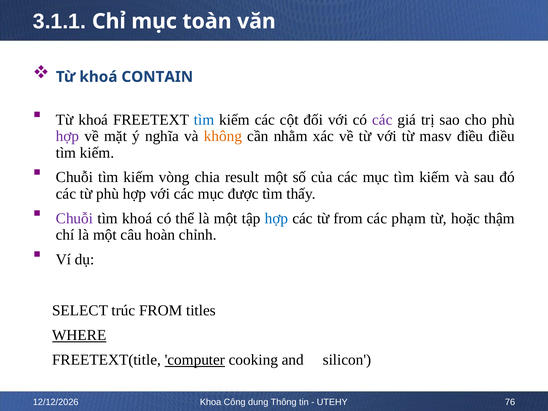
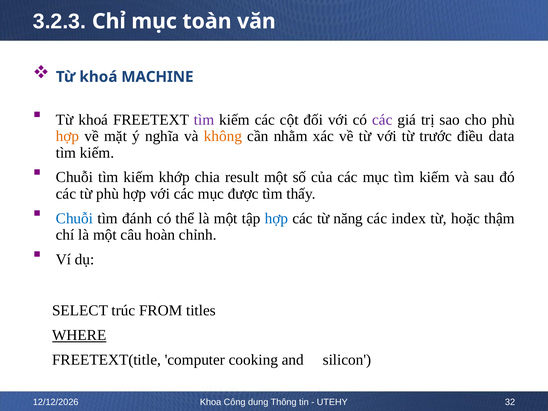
3.1.1: 3.1.1 -> 3.2.3 (59, 21)
CONTAIN: CONTAIN -> MACHINE (157, 77)
tìm colour: blue -> purple (204, 120)
hợp colour: purple -> orange (68, 136)
masv: masv -> trước (436, 136)
điều điều: điều -> data (502, 136)
vòng: vòng -> khớp (174, 177)
Chuỗi colour: purple -> blue (74, 218)
tìm khoá: khoá -> đánh (137, 218)
từ from: from -> năng (348, 218)
phạm: phạm -> index (409, 218)
computer underline: present -> none (195, 360)
76: 76 -> 32 (510, 402)
